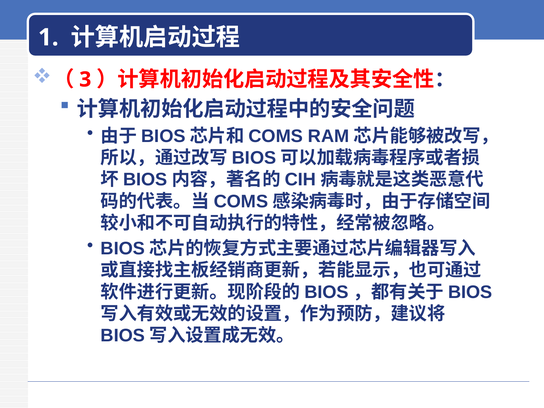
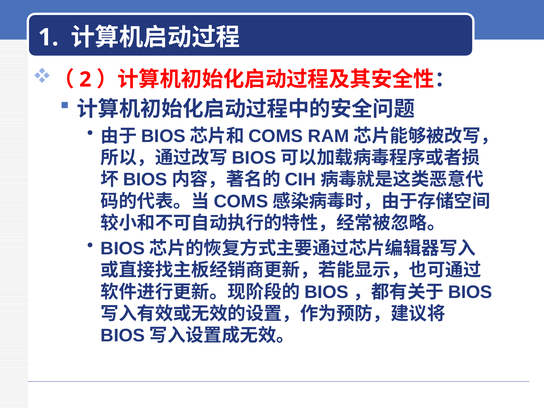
3: 3 -> 2 (85, 80)
